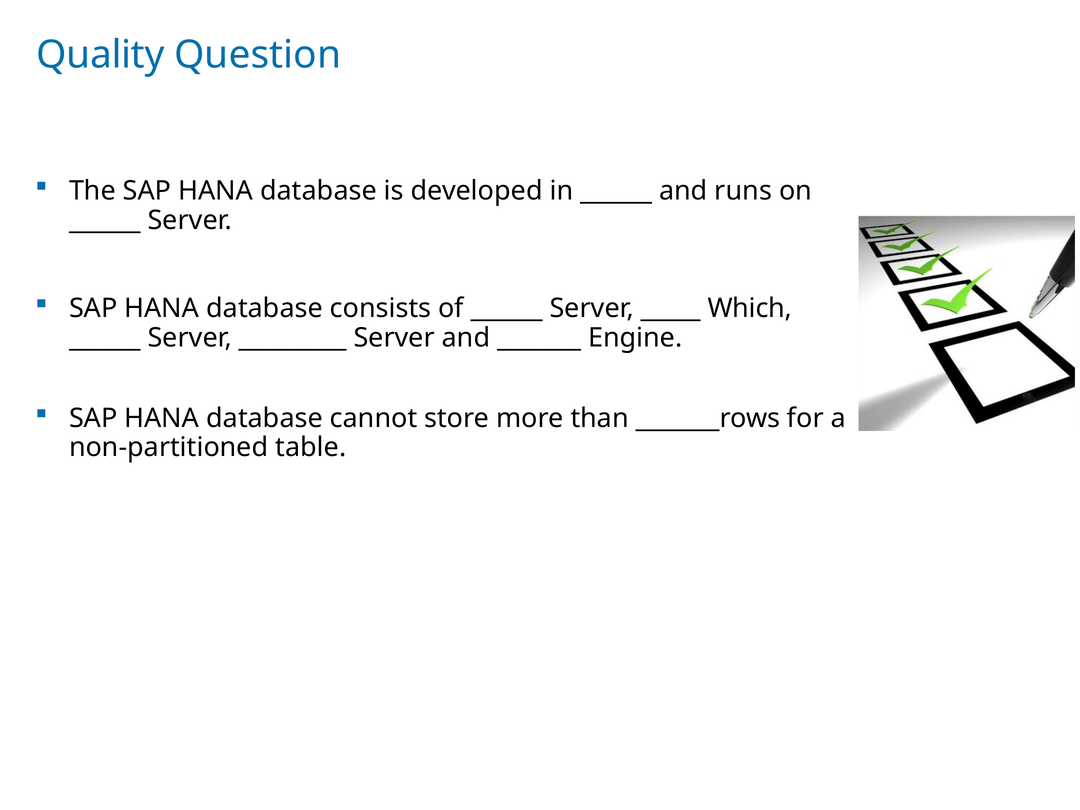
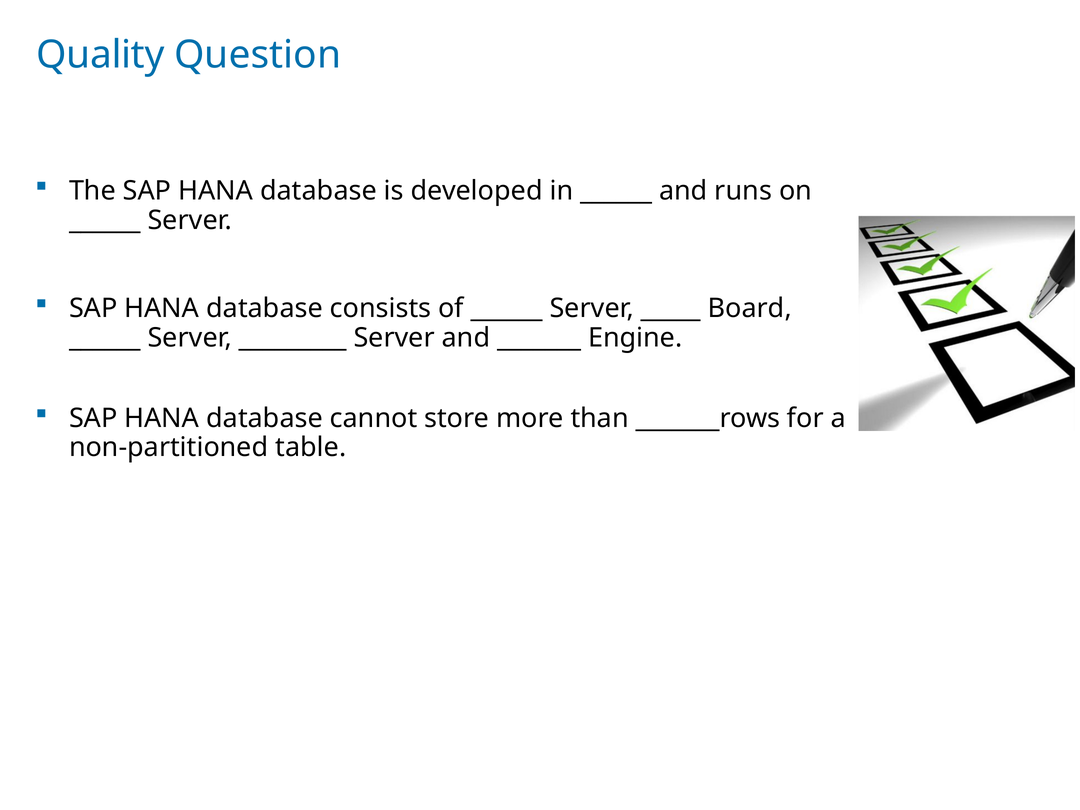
Which: Which -> Board (750, 308)
